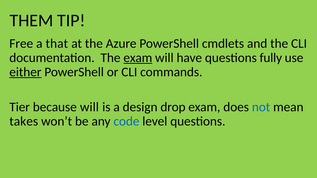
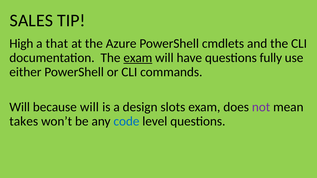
THEM: THEM -> SALES (31, 21)
Free: Free -> High (21, 44)
either underline: present -> none (25, 72)
Tier: Tier -> Will (20, 107)
drop: drop -> slots (173, 107)
not colour: blue -> purple (261, 107)
